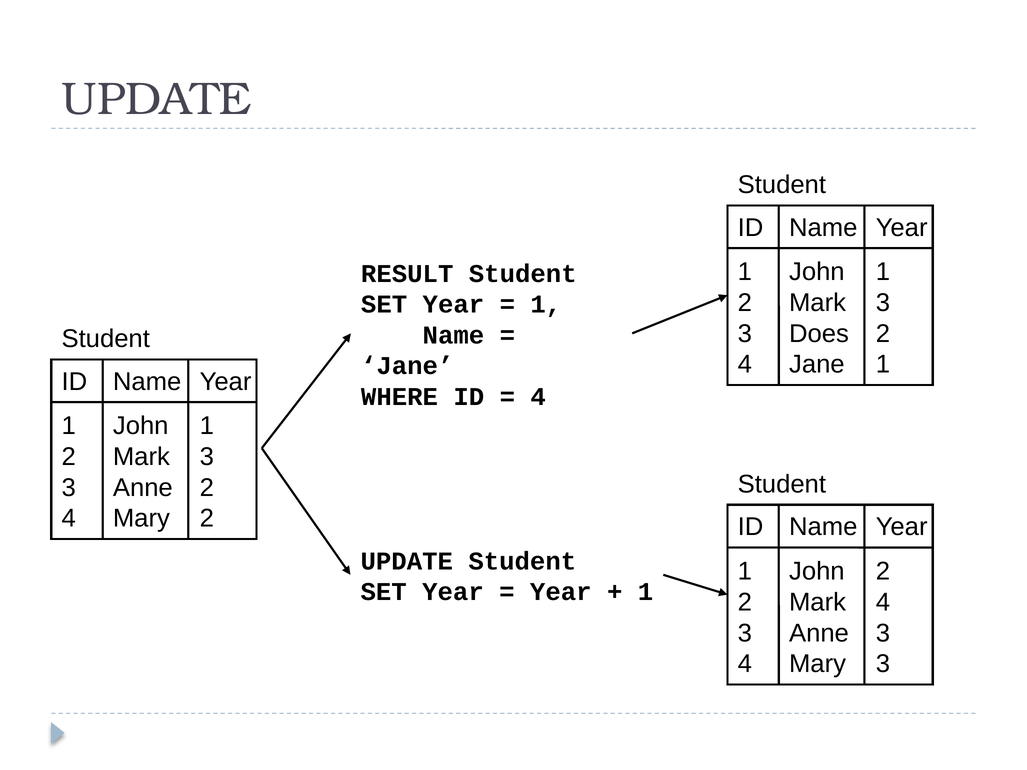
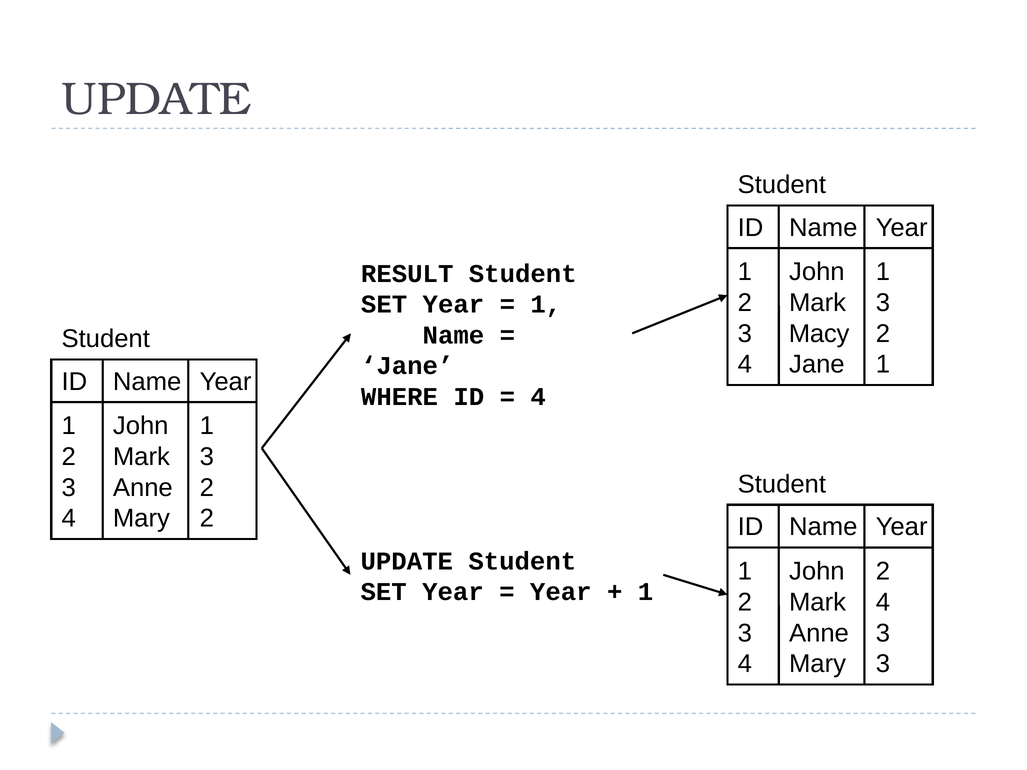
Does: Does -> Macy (819, 334)
